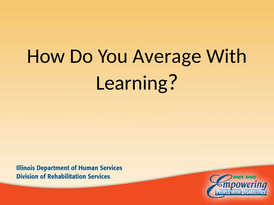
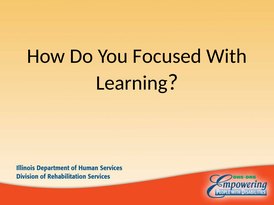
Average: Average -> Focused (167, 56)
